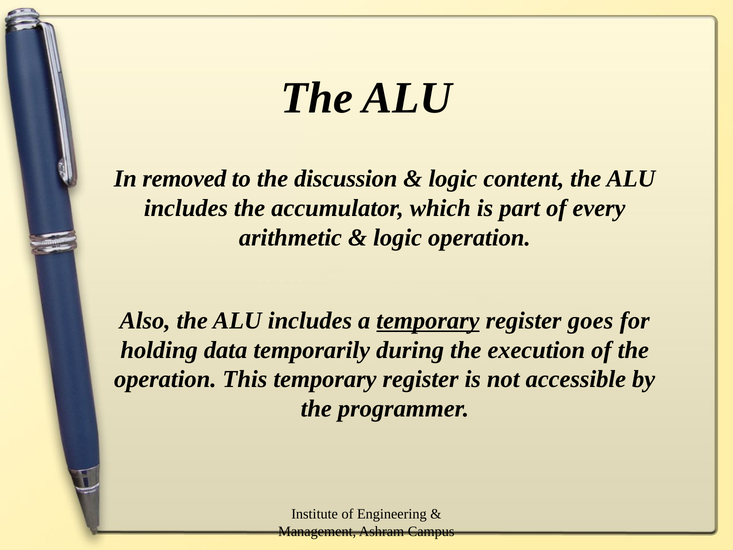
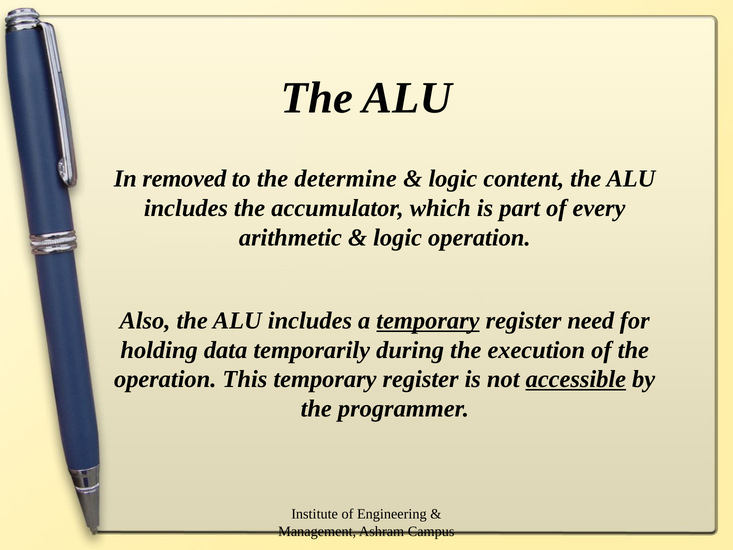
discussion: discussion -> determine (346, 179)
goes: goes -> need (591, 321)
accessible underline: none -> present (576, 379)
